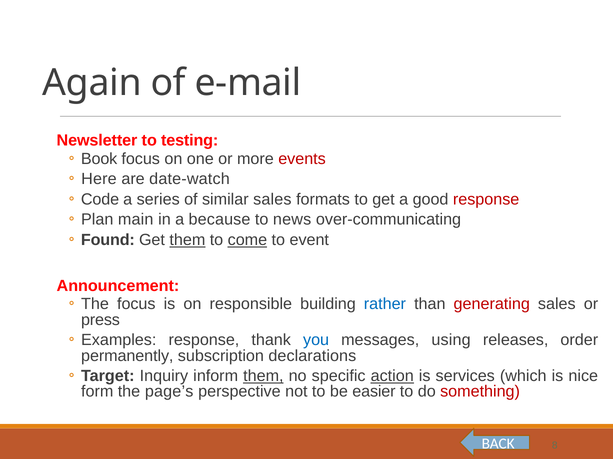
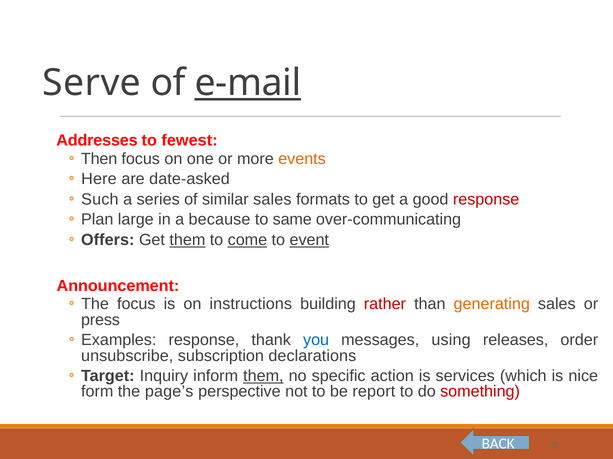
Again: Again -> Serve (92, 83)
e-mail underline: none -> present (248, 83)
Newsletter: Newsletter -> Addresses (97, 141)
testing: testing -> fewest (190, 141)
Book: Book -> Then (99, 159)
events colour: red -> orange (302, 159)
date-watch: date-watch -> date-asked (190, 179)
Code: Code -> Such (100, 200)
main: main -> large (136, 220)
news: news -> same (292, 220)
Found: Found -> Offers (108, 240)
event underline: none -> present (309, 240)
responsible: responsible -> instructions (251, 305)
rather colour: blue -> red (385, 305)
generating colour: red -> orange (492, 305)
permanently: permanently -> unsubscribe (127, 356)
action underline: present -> none (392, 377)
easier: easier -> report (374, 392)
